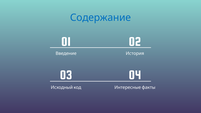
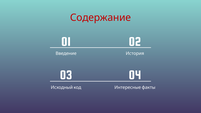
Содержание colour: blue -> red (101, 18)
